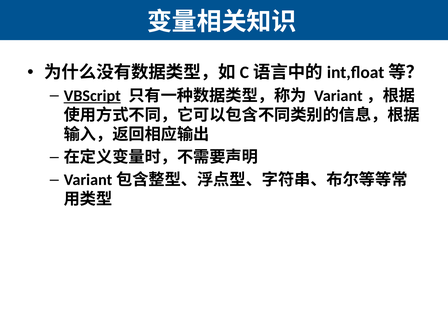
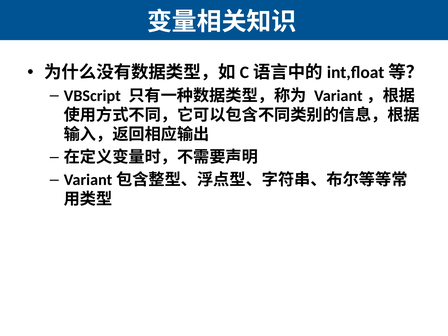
VBScript underline: present -> none (92, 96)
